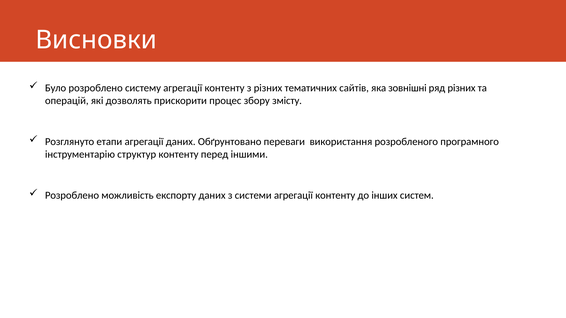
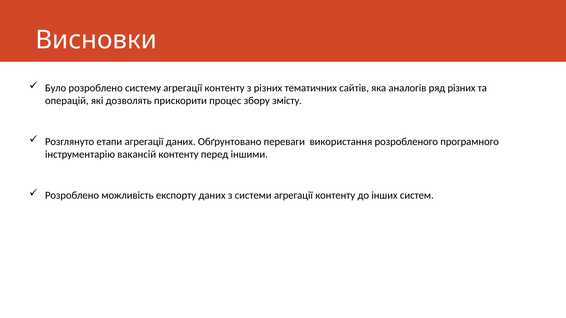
зовнішні: зовнішні -> аналогів (407, 88)
структур: структур -> вакансій (137, 155)
